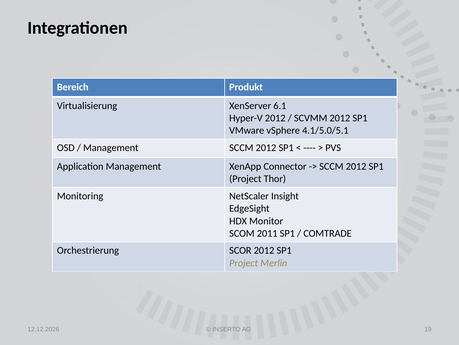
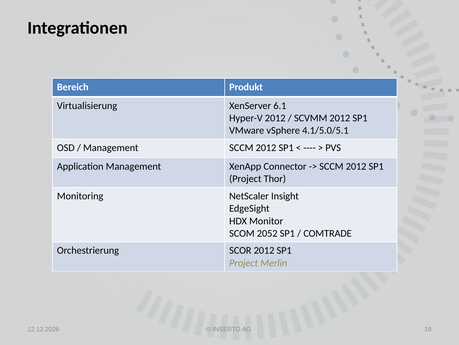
2011: 2011 -> 2052 (267, 233)
